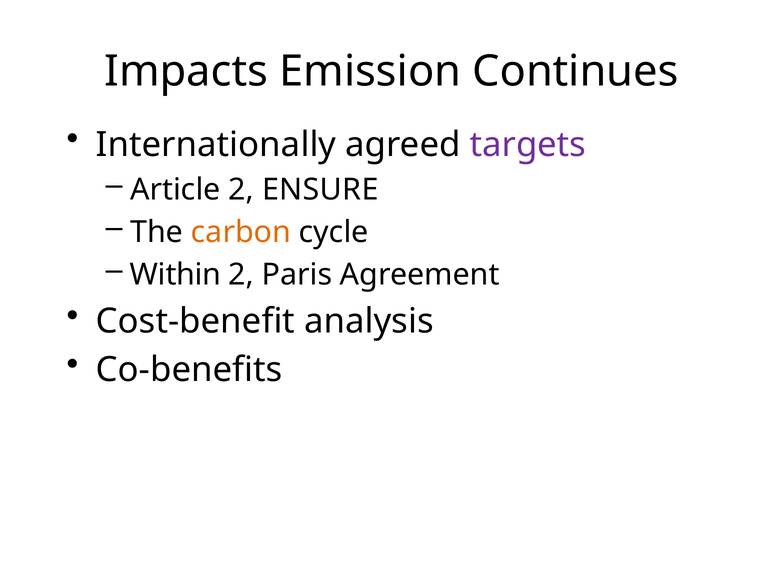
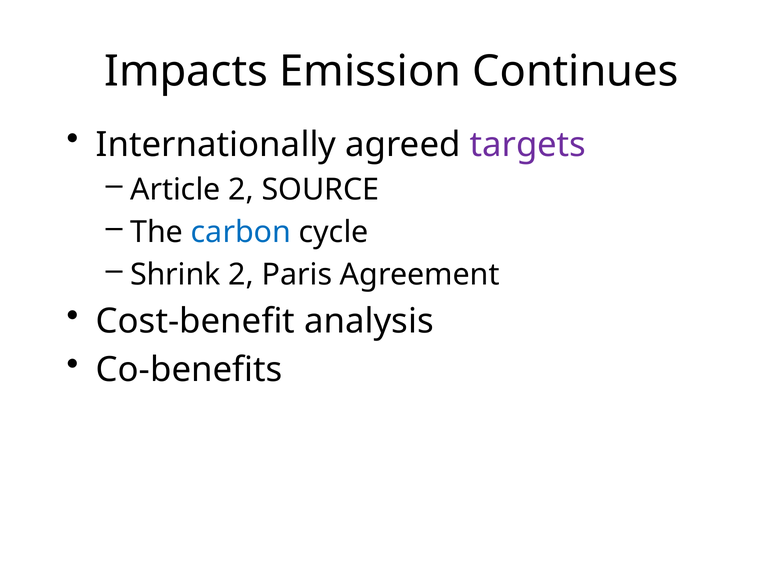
ENSURE: ENSURE -> SOURCE (321, 190)
carbon colour: orange -> blue (241, 232)
Within: Within -> Shrink (175, 275)
